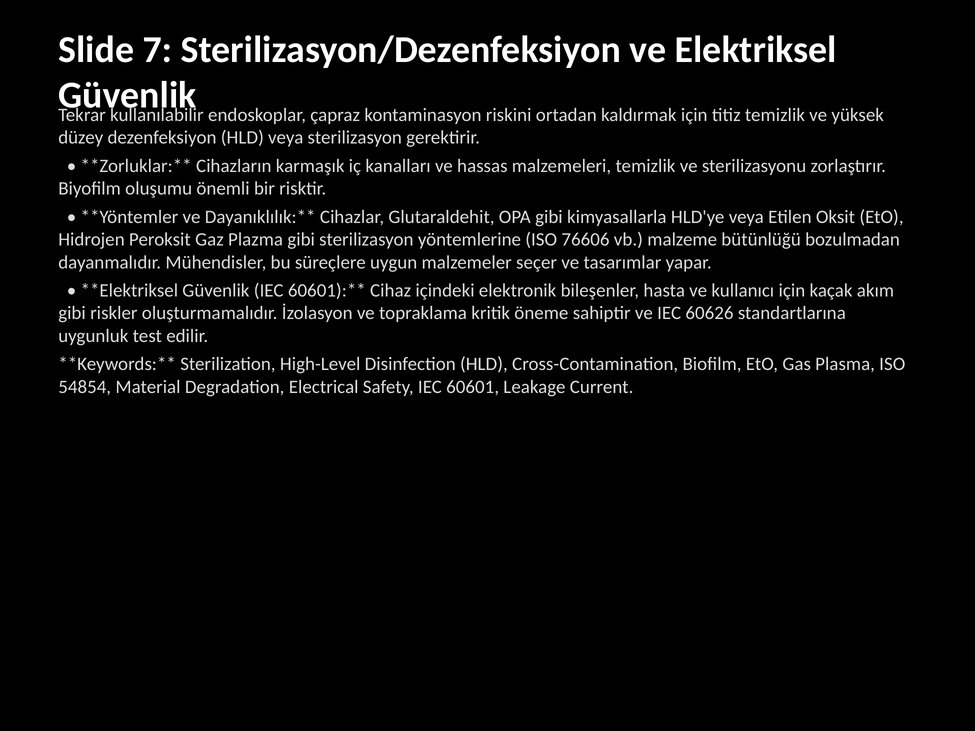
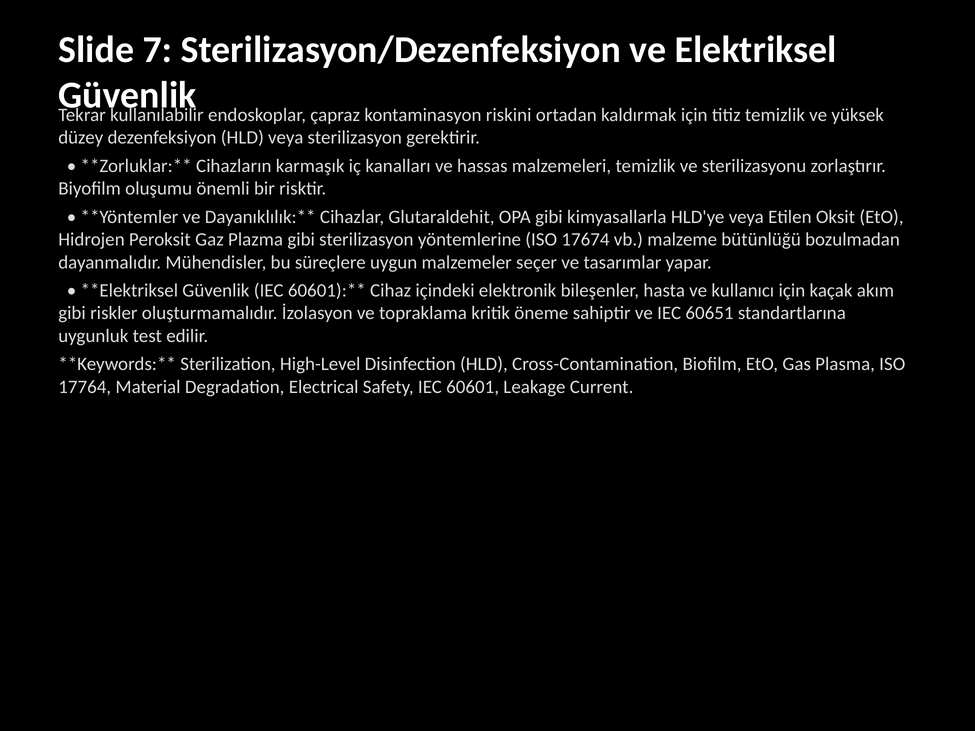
76606: 76606 -> 17674 (585, 240)
60626: 60626 -> 60651 (709, 313)
54854: 54854 -> 17764 (85, 387)
